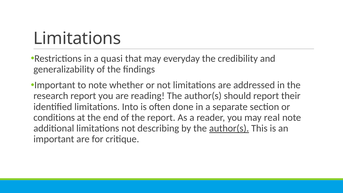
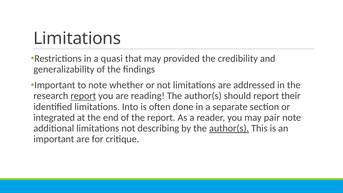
everyday: everyday -> provided (182, 59)
report underline: none -> present (83, 96)
conditions: conditions -> integrated (54, 117)
real: real -> pair (272, 117)
